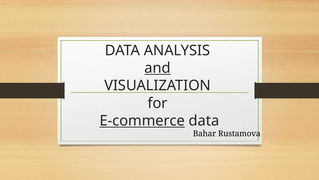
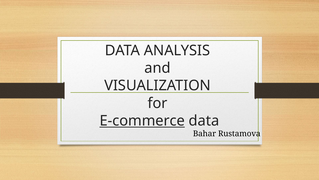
and underline: present -> none (158, 68)
